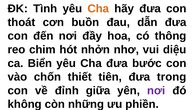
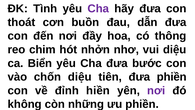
Cha colour: orange -> purple (98, 9)
chốn thiết: thiết -> diệu (80, 77)
đưa trong: trong -> phiền (172, 77)
giữa: giữa -> hiền (98, 90)
